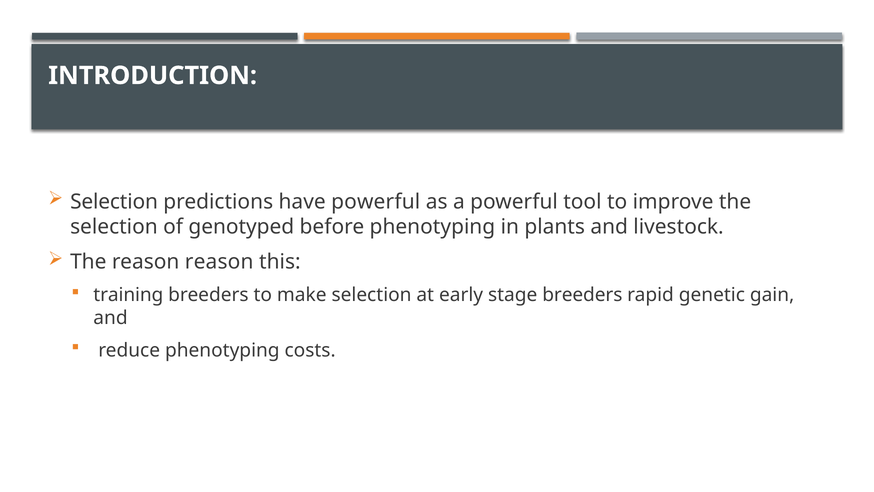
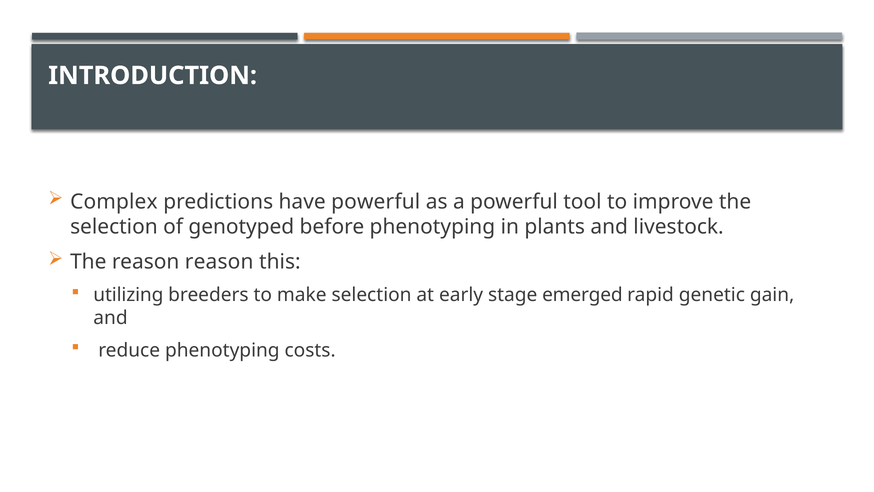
Selection: Selection -> Complex (114, 202)
training: training -> utilizing (128, 295)
stage breeders: breeders -> emerged (582, 295)
